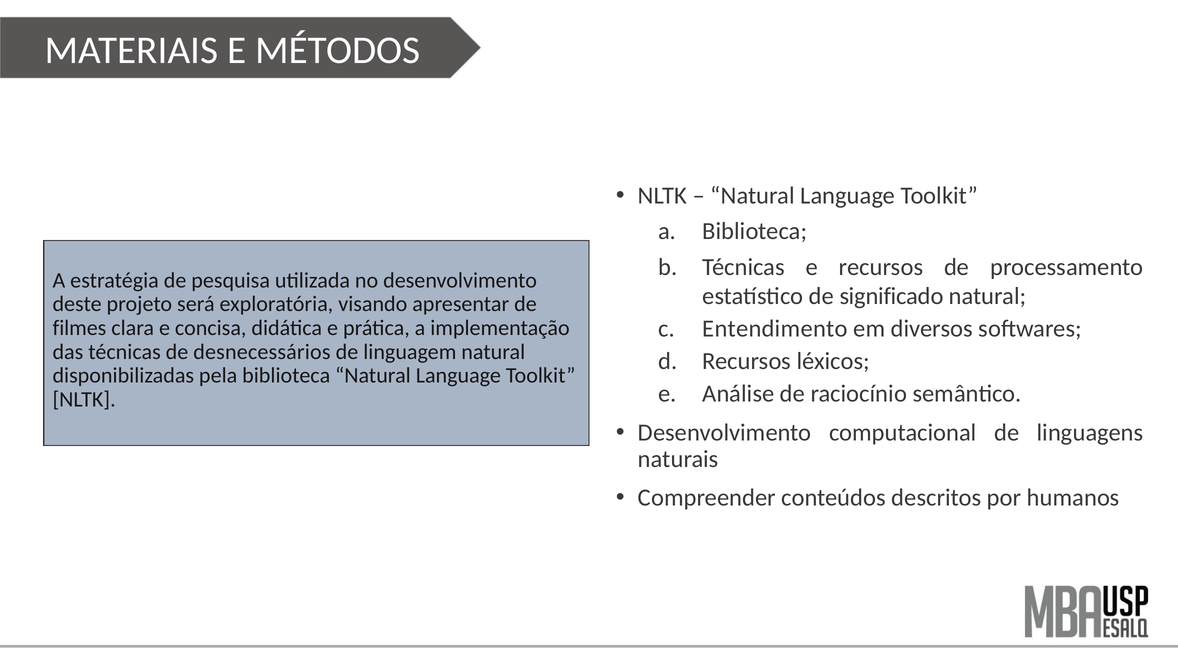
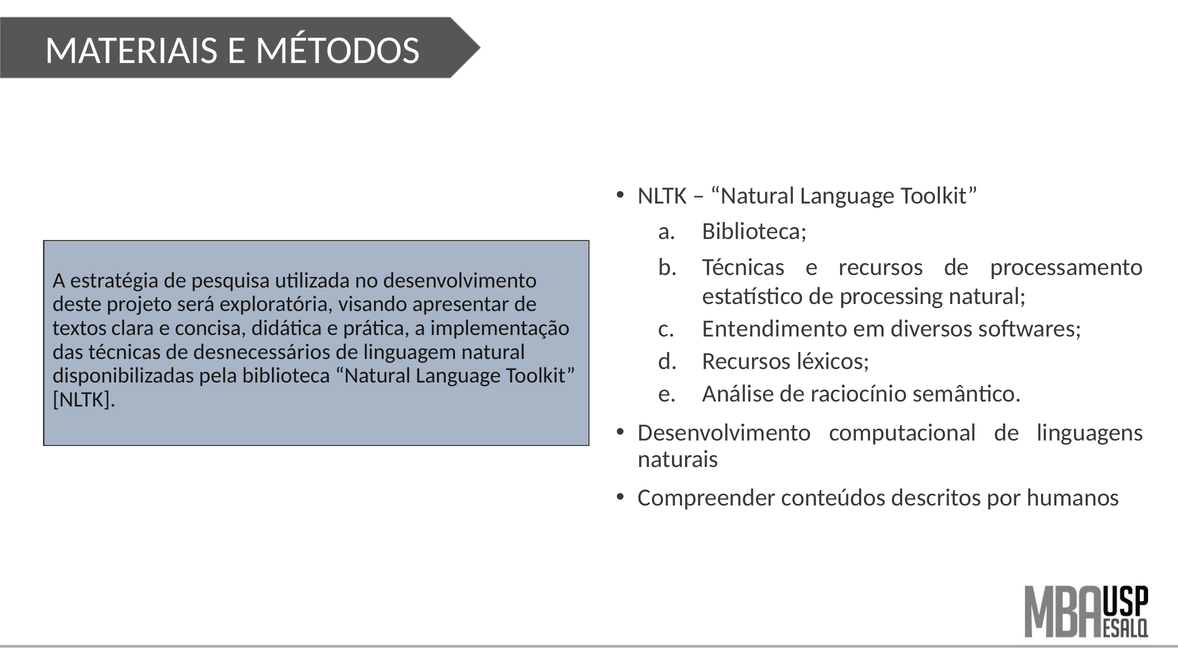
significado: significado -> processing (892, 297)
filmes: filmes -> textos (80, 328)
